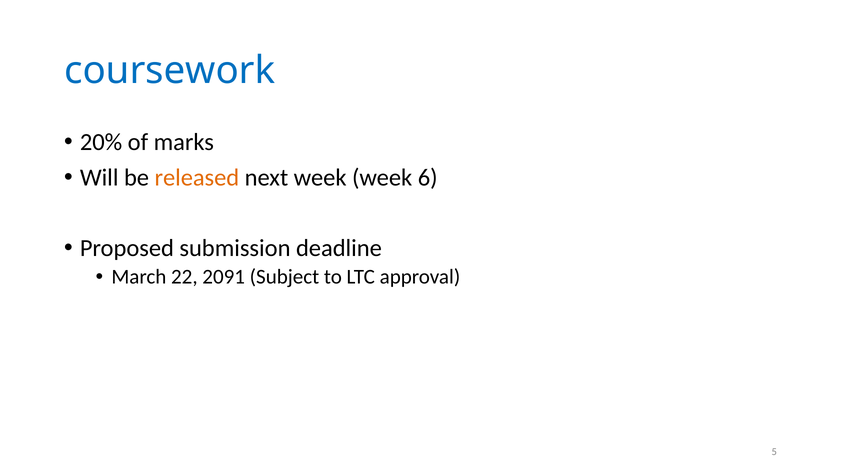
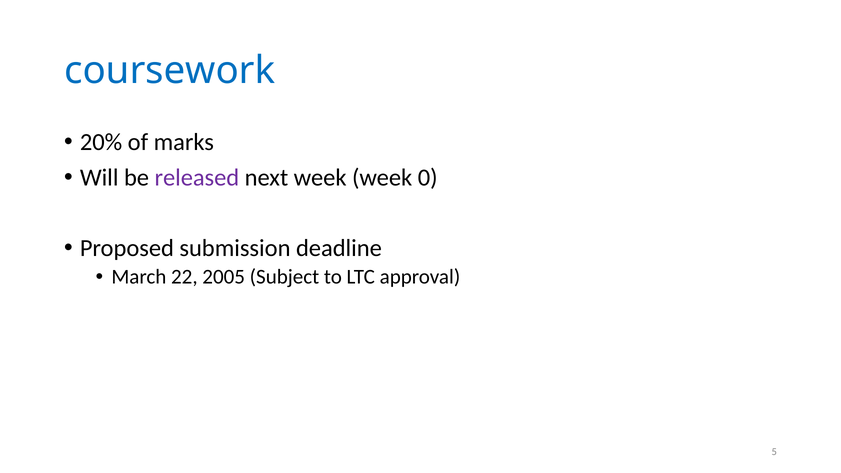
released colour: orange -> purple (197, 177)
6: 6 -> 0 (428, 177)
2091: 2091 -> 2005 (224, 277)
